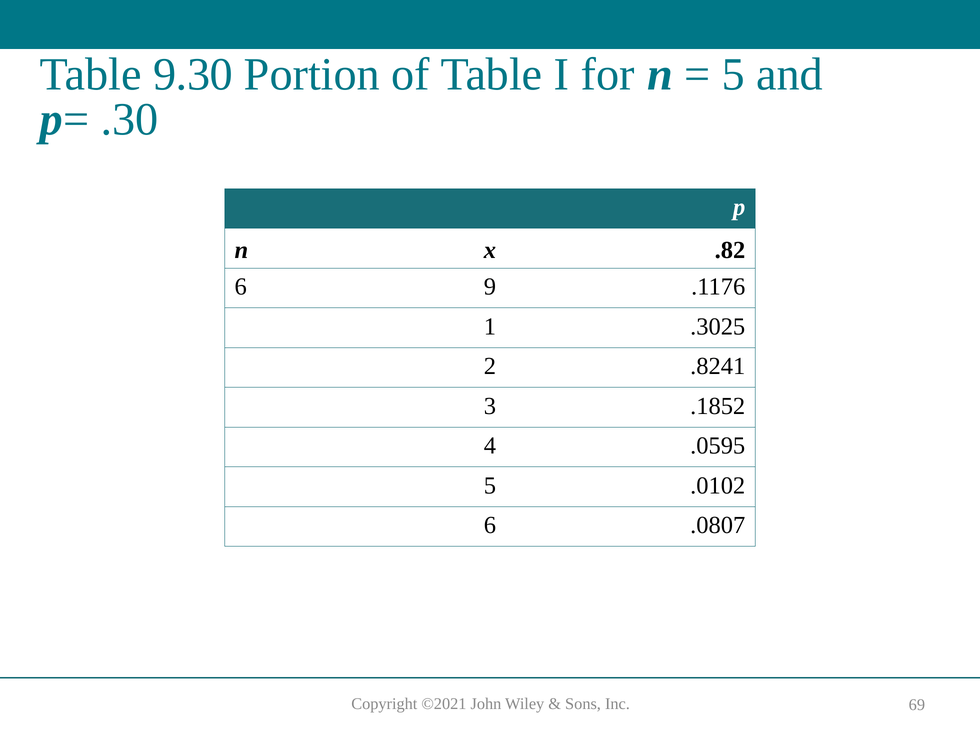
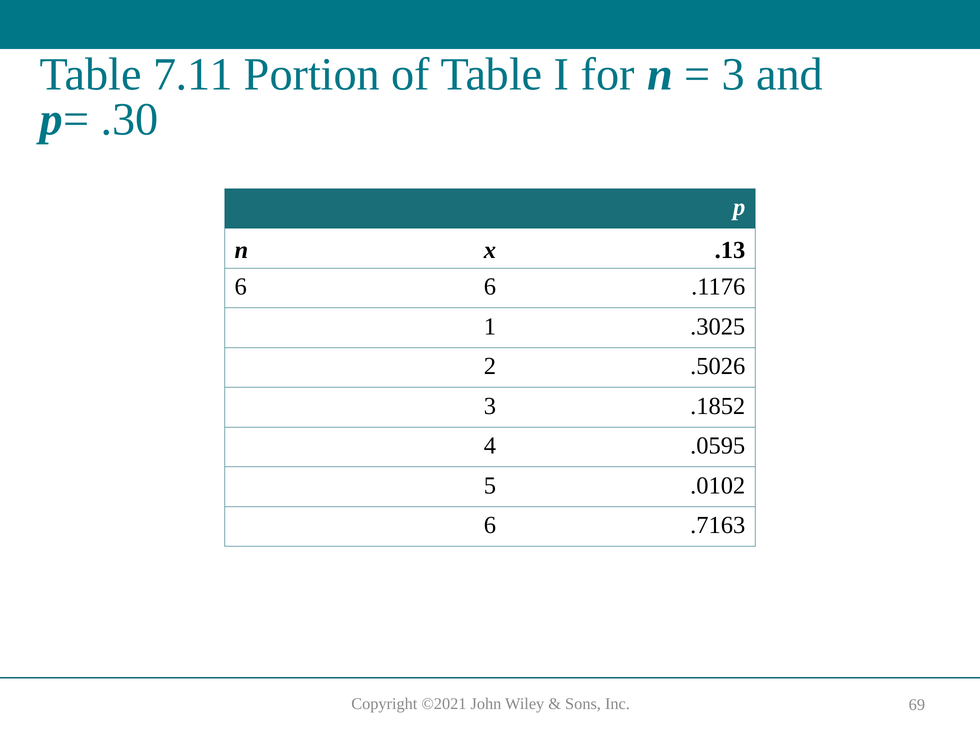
9.30: 9.30 -> 7.11 (193, 75)
5: 5 -> 3 (733, 75)
.82: .82 -> .13 (730, 250)
6 9: 9 -> 6 (490, 287)
.8241: .8241 -> .5026 (718, 366)
.0807: .0807 -> .7163 (718, 525)
